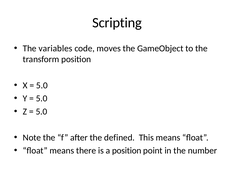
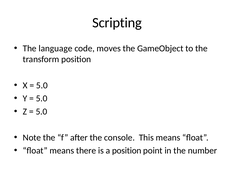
variables: variables -> language (56, 48)
defined: defined -> console (119, 137)
